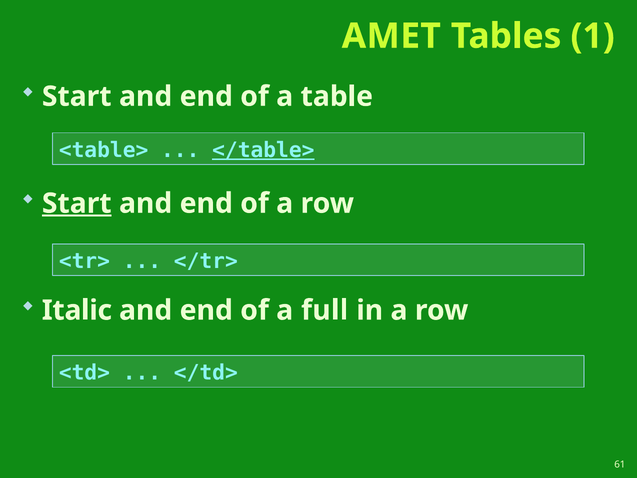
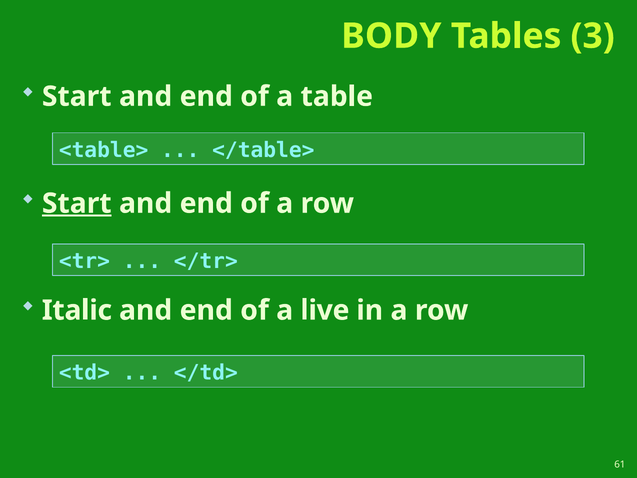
AMET: AMET -> BODY (391, 36)
1: 1 -> 3 (593, 36)
</table> underline: present -> none (263, 150)
full: full -> live (325, 310)
